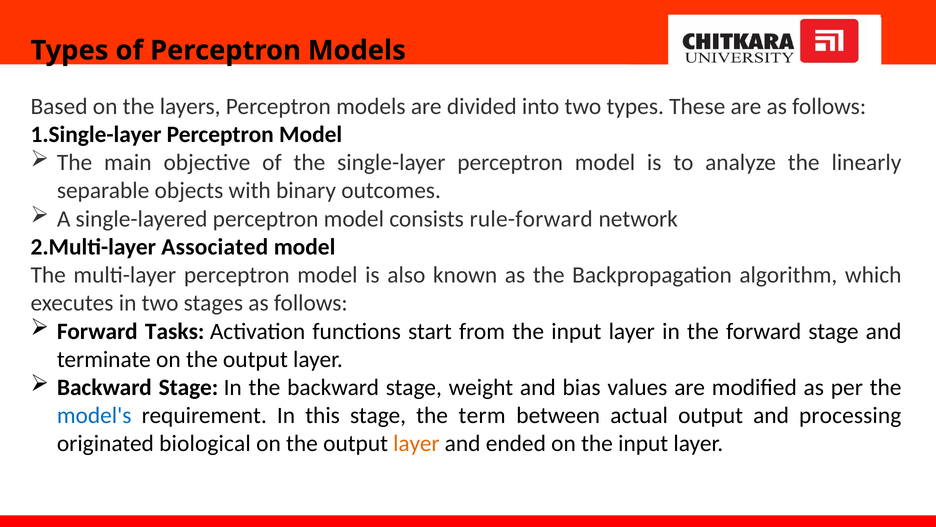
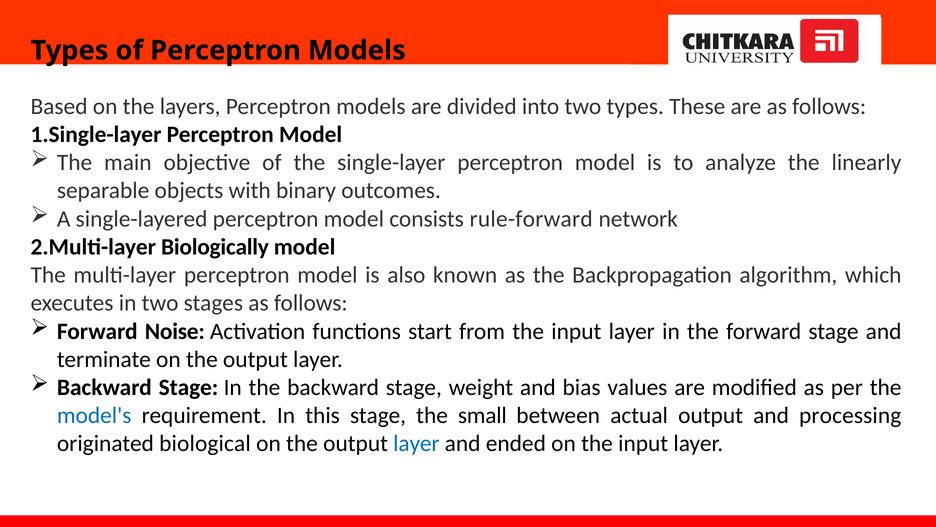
Associated: Associated -> Biologically (215, 247)
Tasks: Tasks -> Noise (175, 331)
term: term -> small (482, 415)
layer colour: orange -> blue (416, 443)
